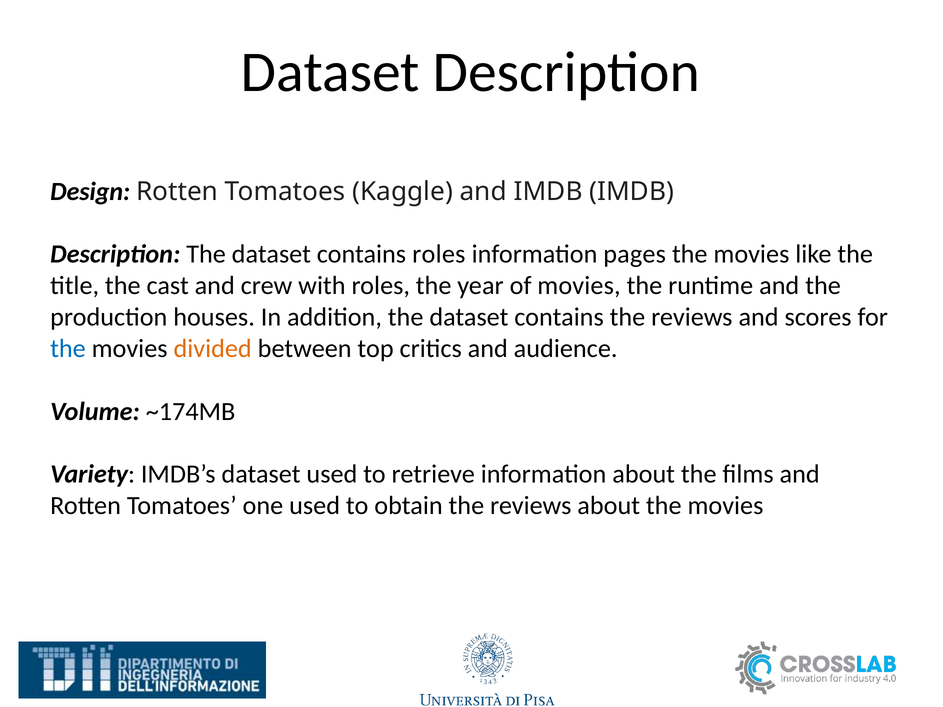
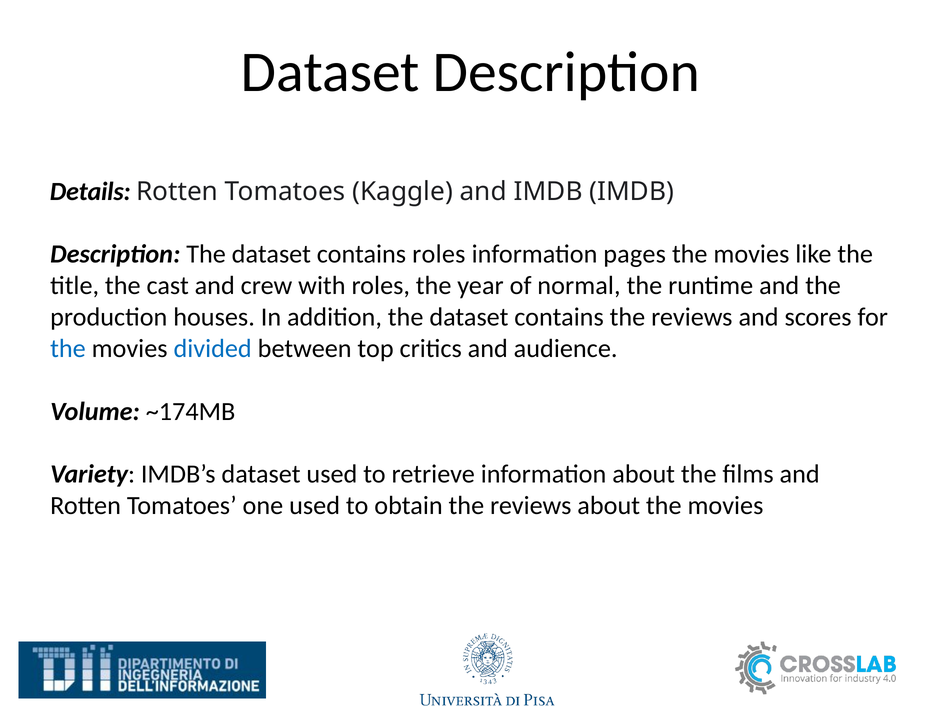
Design: Design -> Details (90, 191)
of movies: movies -> normal (579, 286)
divided colour: orange -> blue (213, 349)
